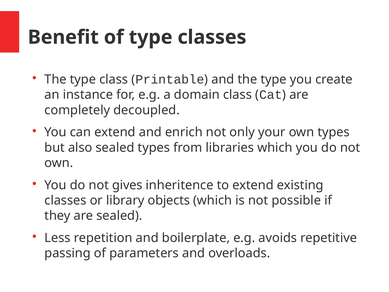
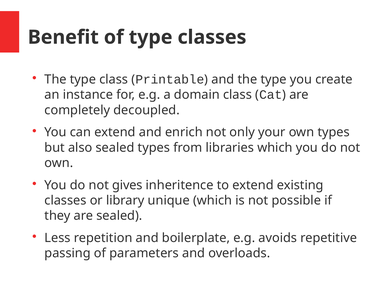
objects: objects -> unique (169, 200)
